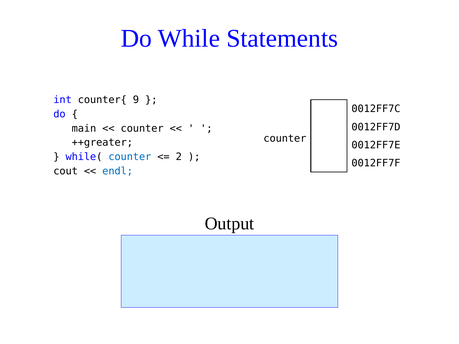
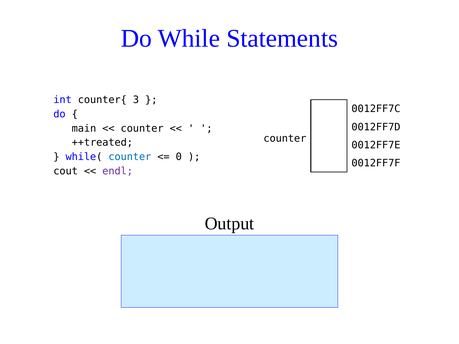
9: 9 -> 3 (136, 100)
++greater: ++greater -> ++treated (102, 143)
2: 2 -> 0 (179, 157)
endl colour: blue -> purple (118, 171)
